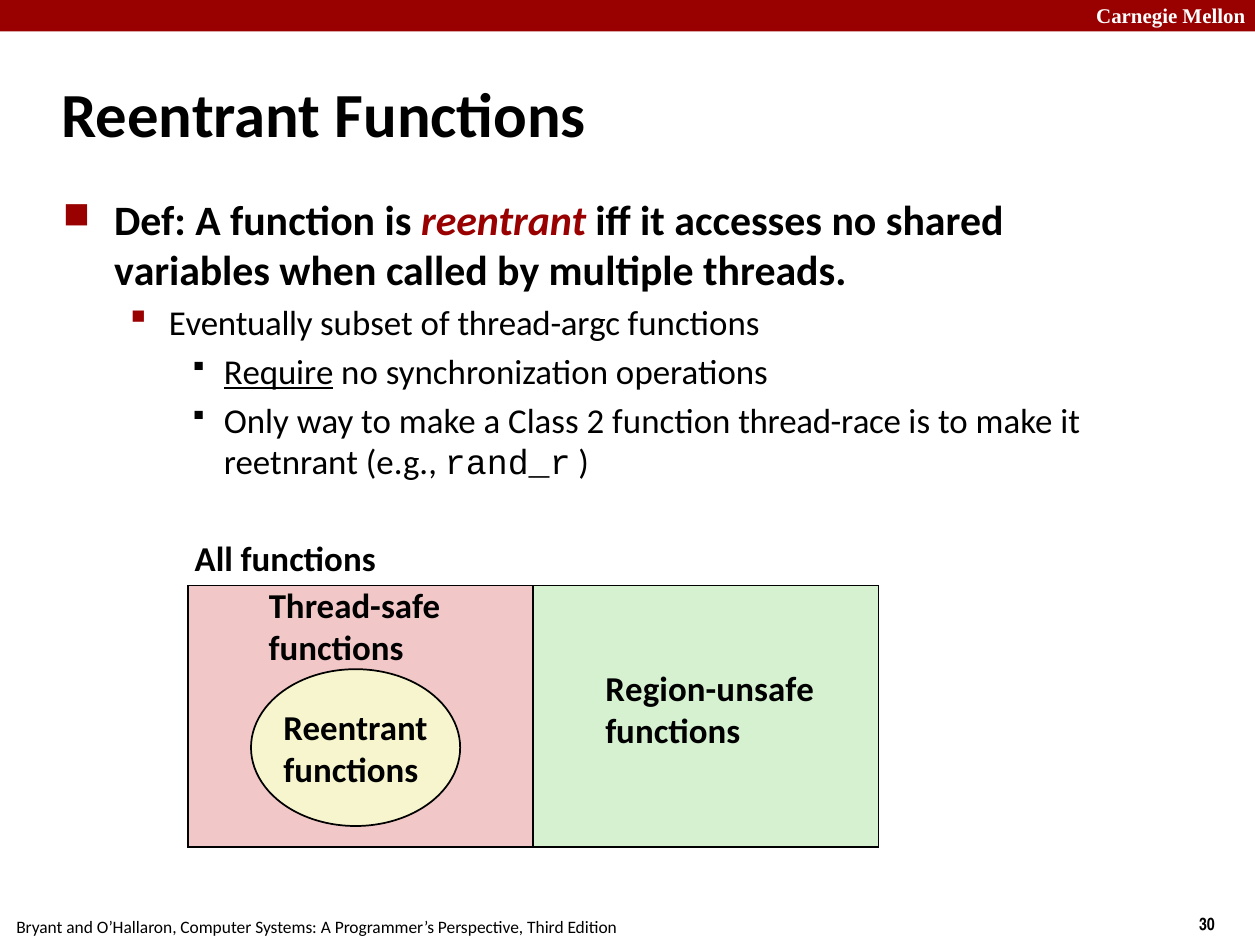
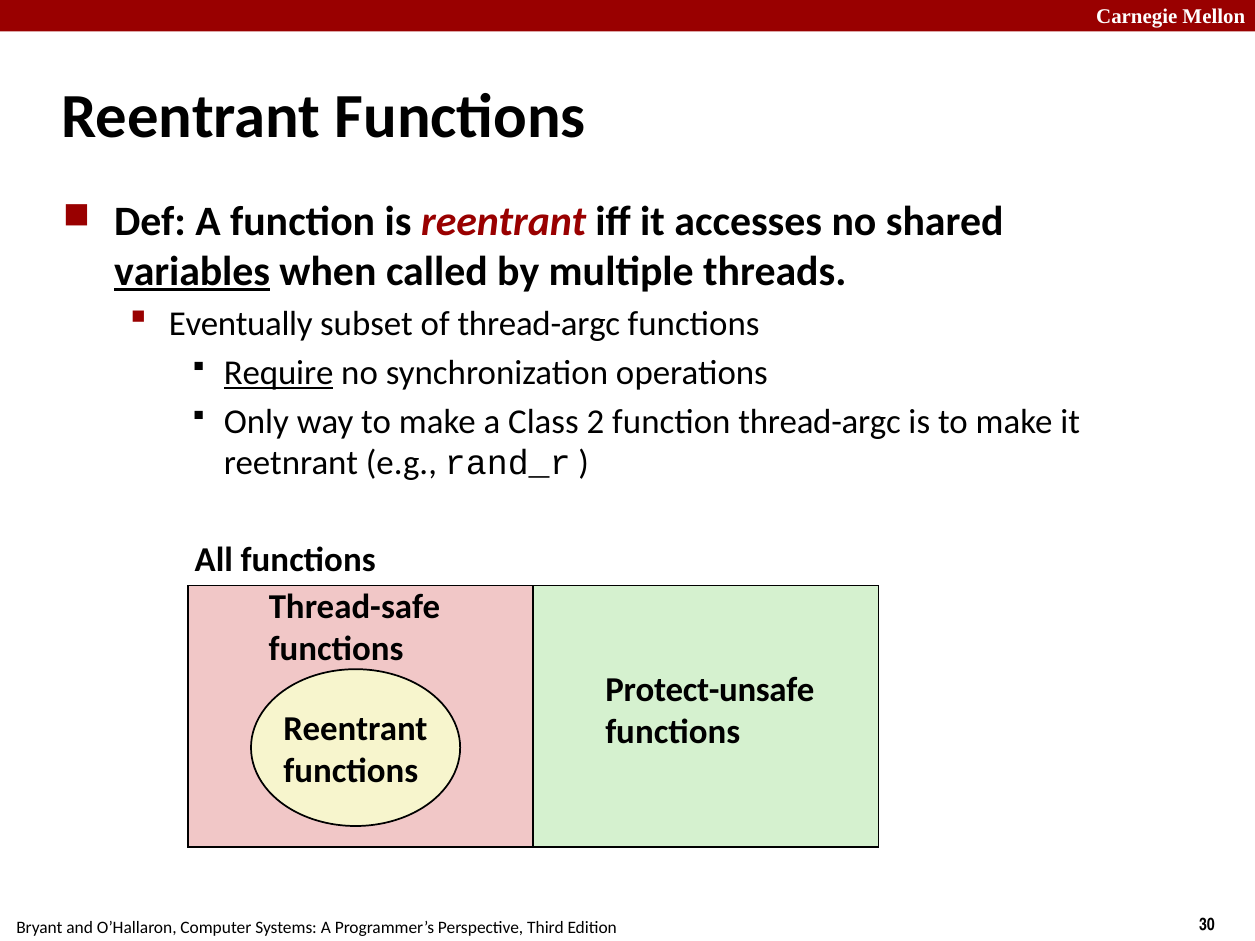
variables underline: none -> present (192, 271)
function thread-race: thread-race -> thread-argc (820, 422)
Region-unsafe: Region-unsafe -> Protect-unsafe (710, 691)
